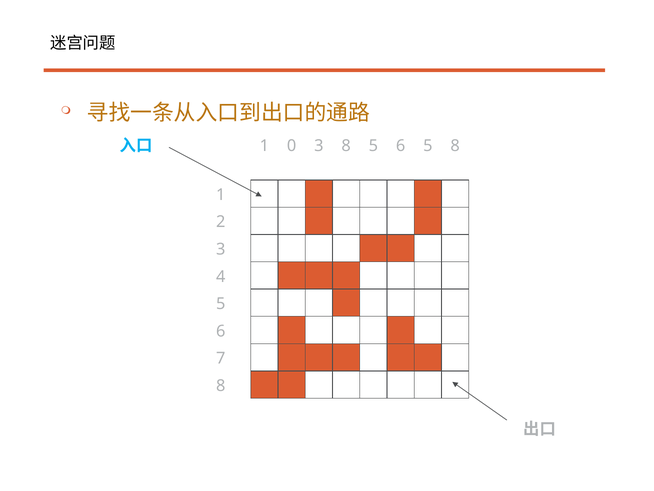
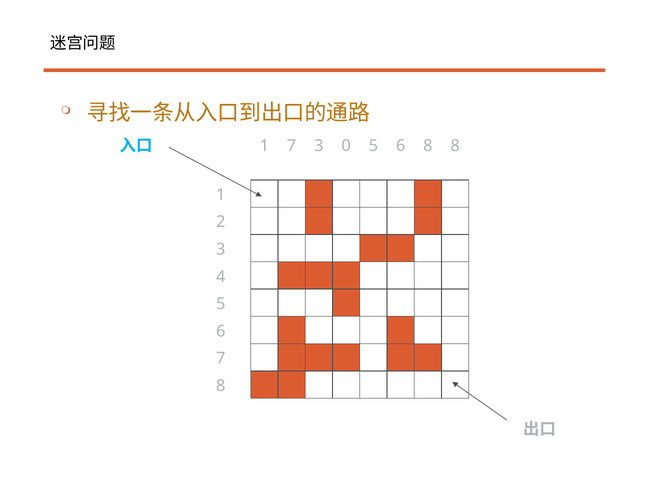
1 0: 0 -> 7 (292, 146)
3 8: 8 -> 0 (346, 146)
6 5: 5 -> 8 (428, 146)
